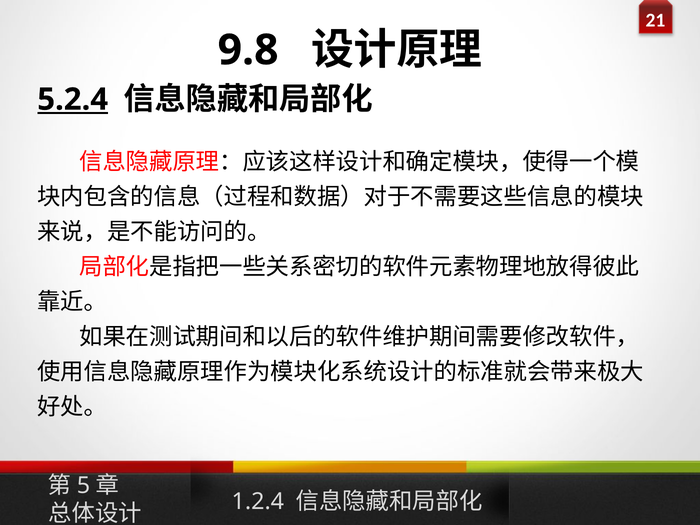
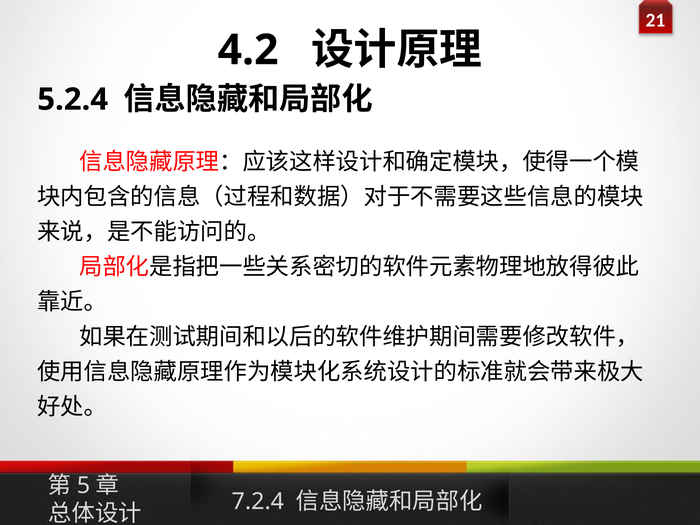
9.8: 9.8 -> 4.2 (248, 50)
5.2.4 underline: present -> none (73, 99)
1.2.4: 1.2.4 -> 7.2.4 (258, 501)
